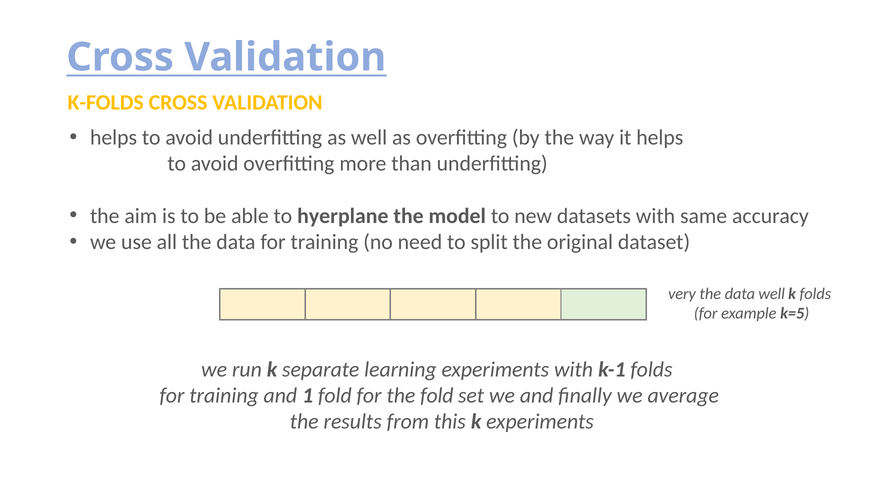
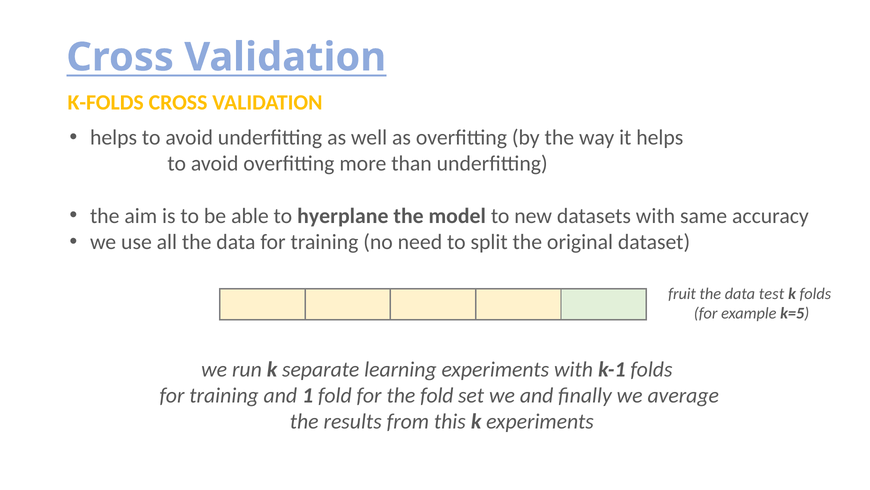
very: very -> fruit (682, 293)
data well: well -> test (772, 293)
